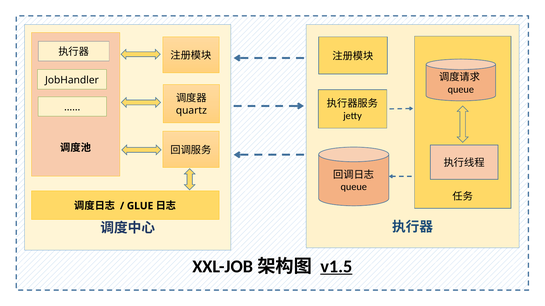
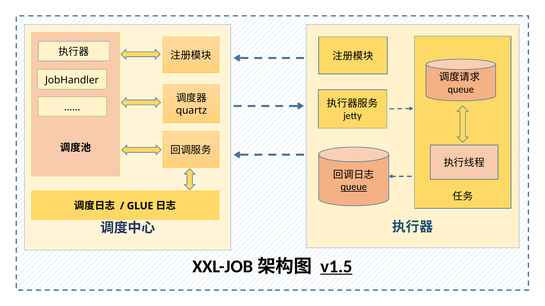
queue underline: none -> present (354, 187)
